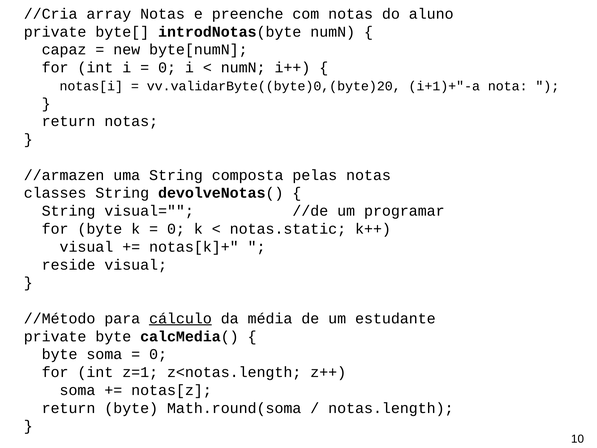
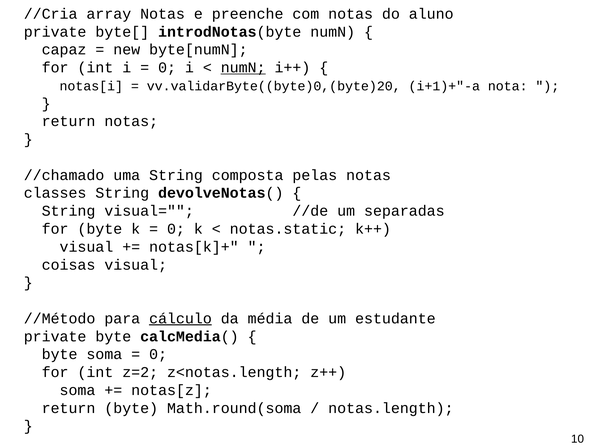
numN underline: none -> present (243, 68)
//armazen: //armazen -> //chamado (64, 175)
programar: programar -> separadas (404, 211)
reside: reside -> coisas (69, 265)
z=1: z=1 -> z=2 (140, 372)
